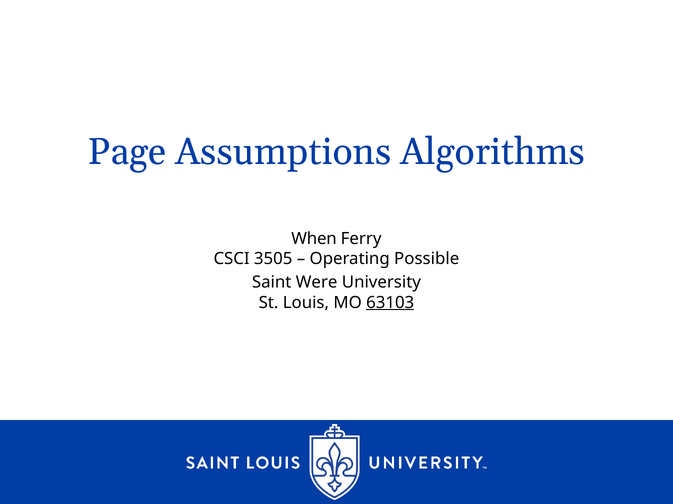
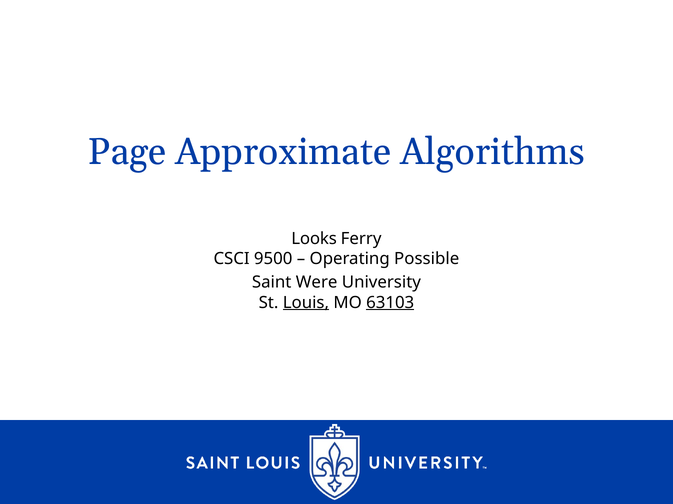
Assumptions: Assumptions -> Approximate (283, 152)
When: When -> Looks (314, 239)
3505: 3505 -> 9500 (273, 259)
Louis underline: none -> present (306, 303)
